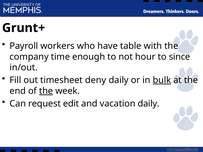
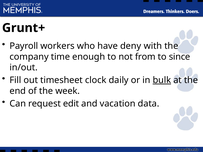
table: table -> deny (131, 46)
hour: hour -> from (145, 57)
deny: deny -> clock (96, 80)
the underline: present -> none (46, 91)
vacation daily: daily -> data (149, 104)
